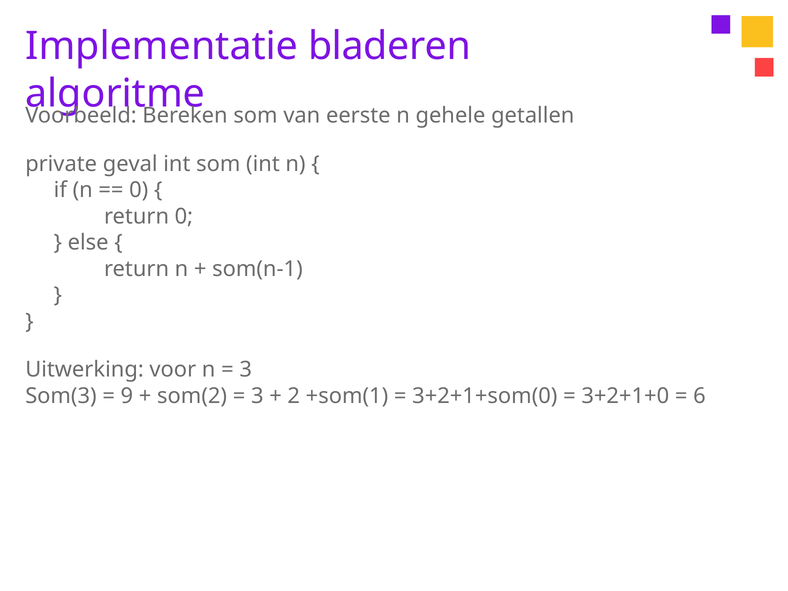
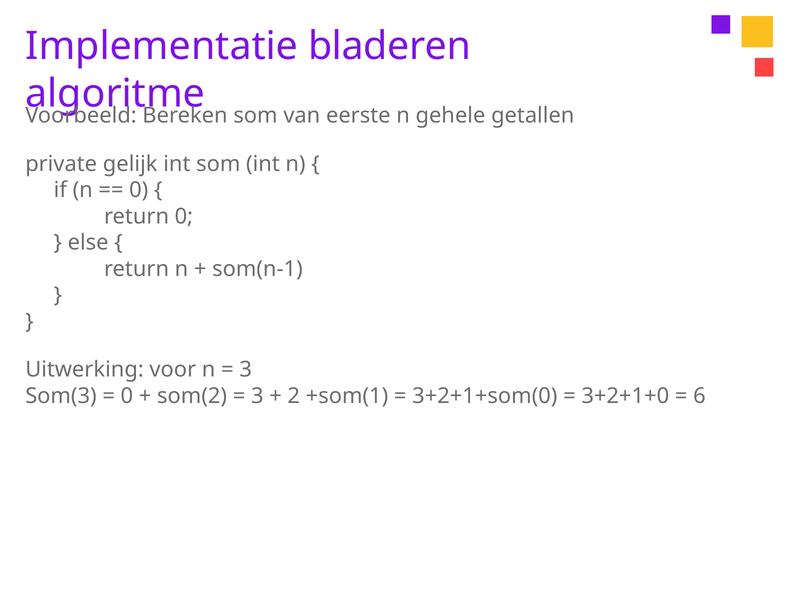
geval: geval -> gelijk (130, 164)
9: 9 -> 0 (127, 396)
